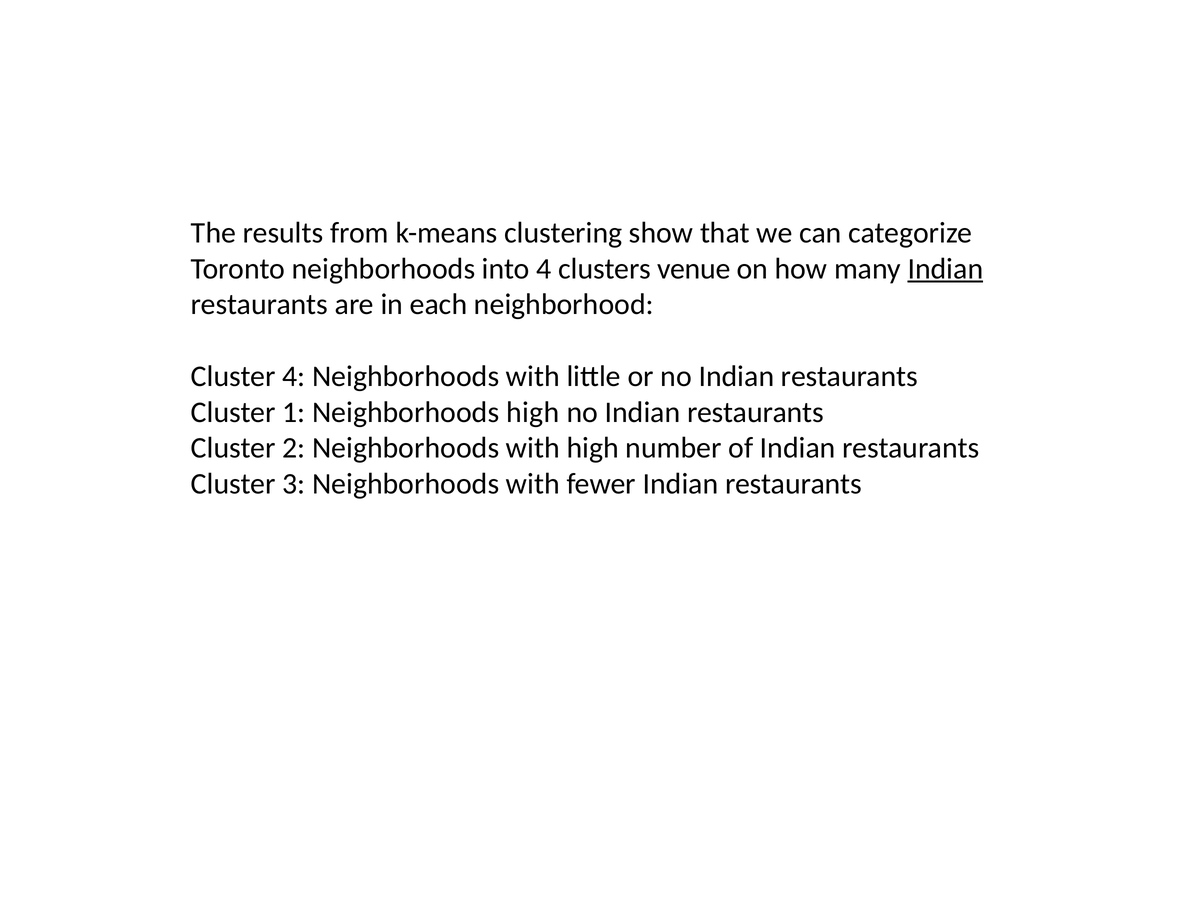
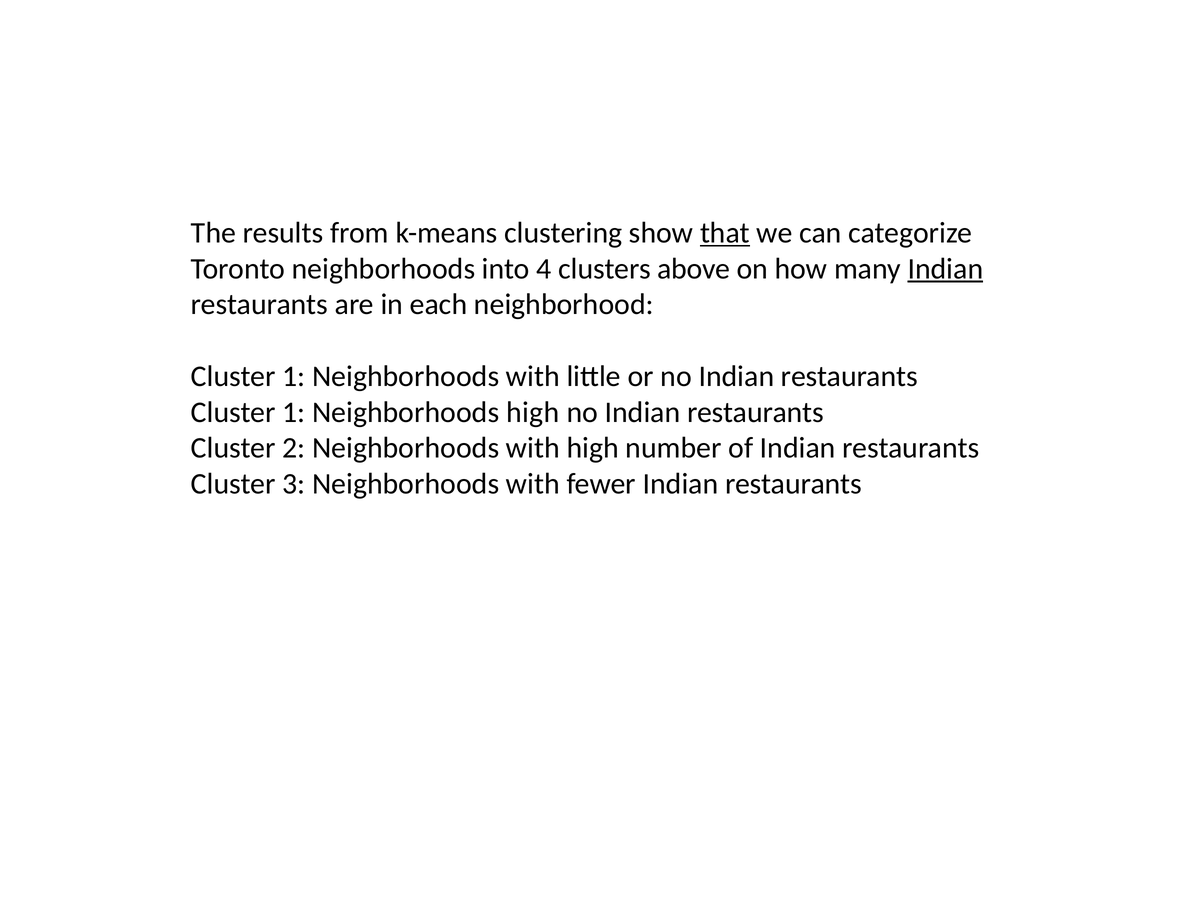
that underline: none -> present (725, 233)
venue: venue -> above (694, 268)
4: 4 -> 1 (294, 376)
